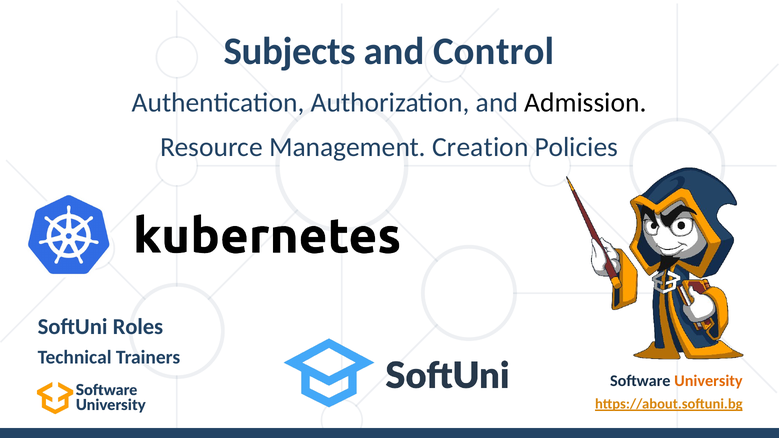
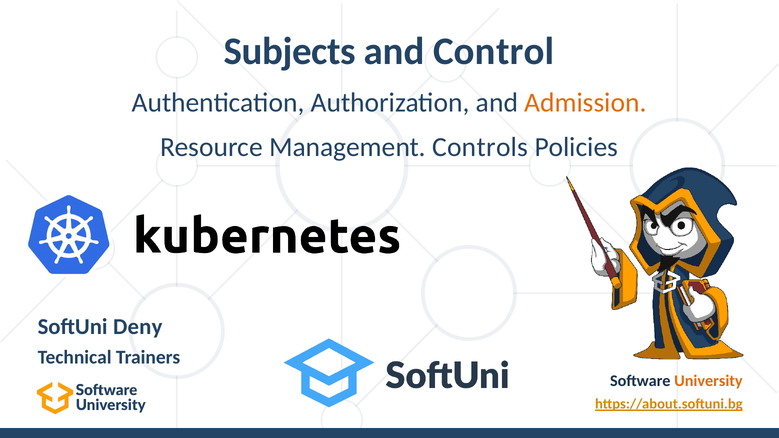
Admission colour: black -> orange (585, 103)
Creation: Creation -> Controls (480, 147)
Roles: Roles -> Deny (138, 327)
